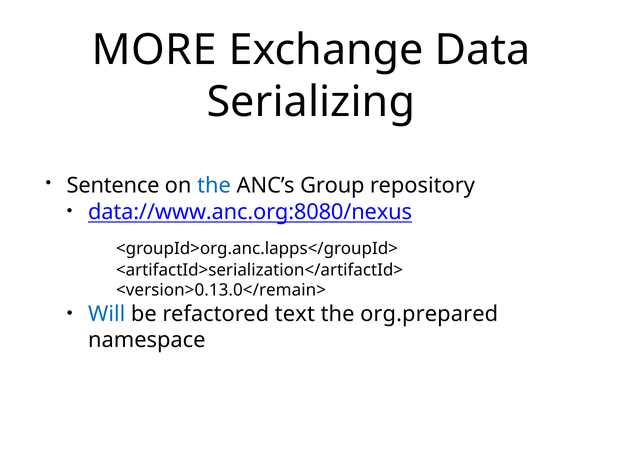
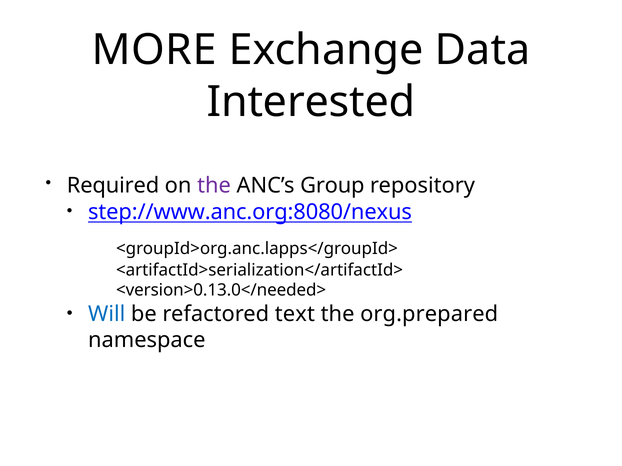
Serializing: Serializing -> Interested (311, 102)
Sentence: Sentence -> Required (113, 186)
the colour: blue -> purple (214, 186)
data://www.anc.org:8080/nexus: data://www.anc.org:8080/nexus -> step://www.anc.org:8080/nexus (250, 212)
<version>0.13.0</remain>: <version>0.13.0</remain> -> <version>0.13.0</needed> (221, 291)
